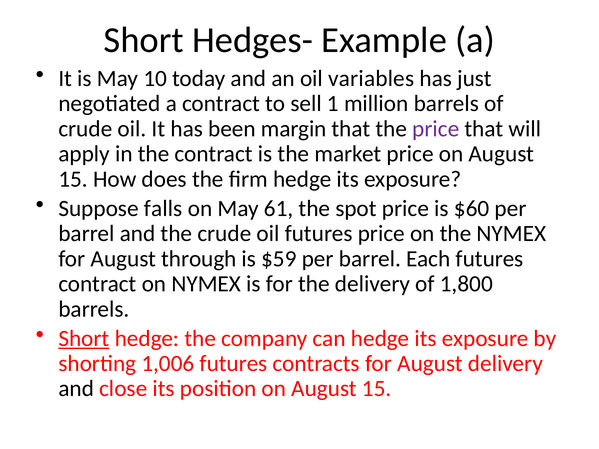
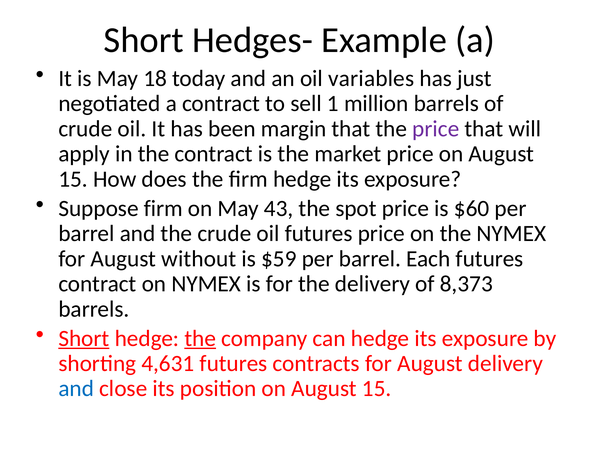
10: 10 -> 18 (155, 79)
Suppose falls: falls -> firm (163, 209)
61: 61 -> 43 (279, 209)
through: through -> without (199, 259)
1,800: 1,800 -> 8,373 (466, 284)
the underline: none -> present (200, 339)
1,006: 1,006 -> 4,631 (168, 364)
and colour: black -> blue (76, 389)
